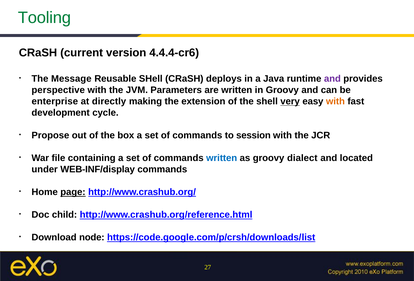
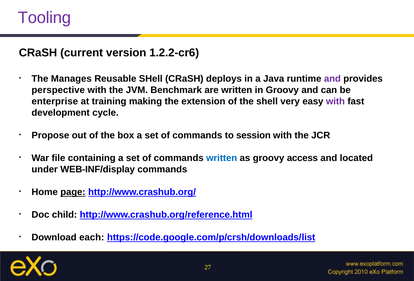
Tooling colour: green -> purple (44, 18)
4.4.4-cr6: 4.4.4-cr6 -> 1.2.2-cr6 (174, 53)
Message: Message -> Manages (71, 79)
Parameters: Parameters -> Benchmark (176, 90)
directly: directly -> training (109, 101)
very underline: present -> none (290, 101)
with colour: orange -> purple (335, 101)
dialect: dialect -> access (302, 158)
node: node -> each (92, 237)
